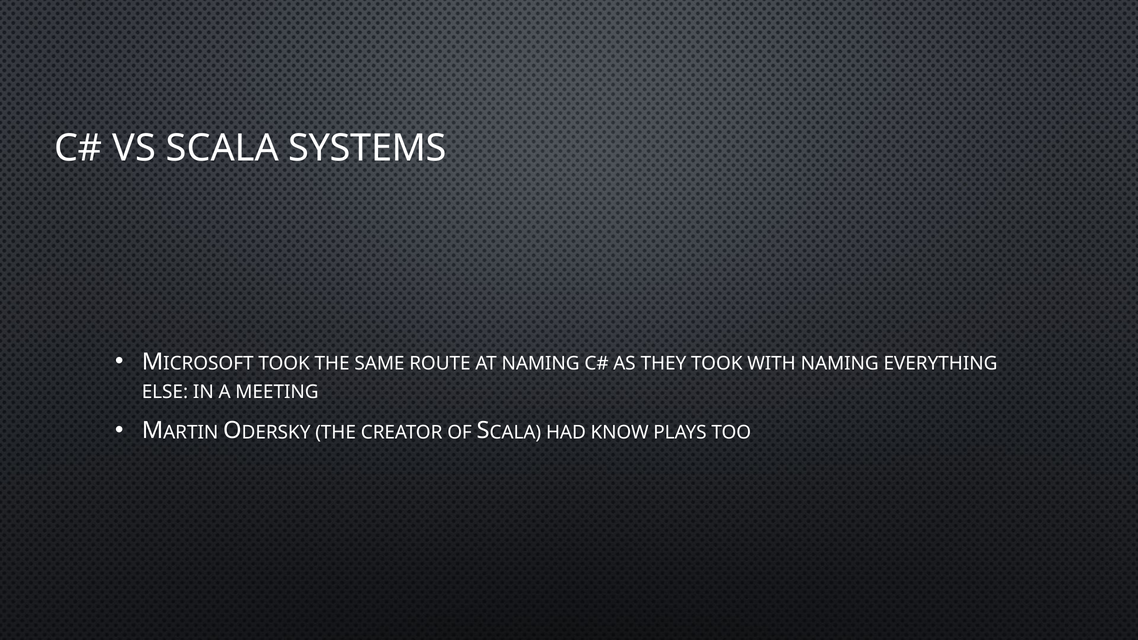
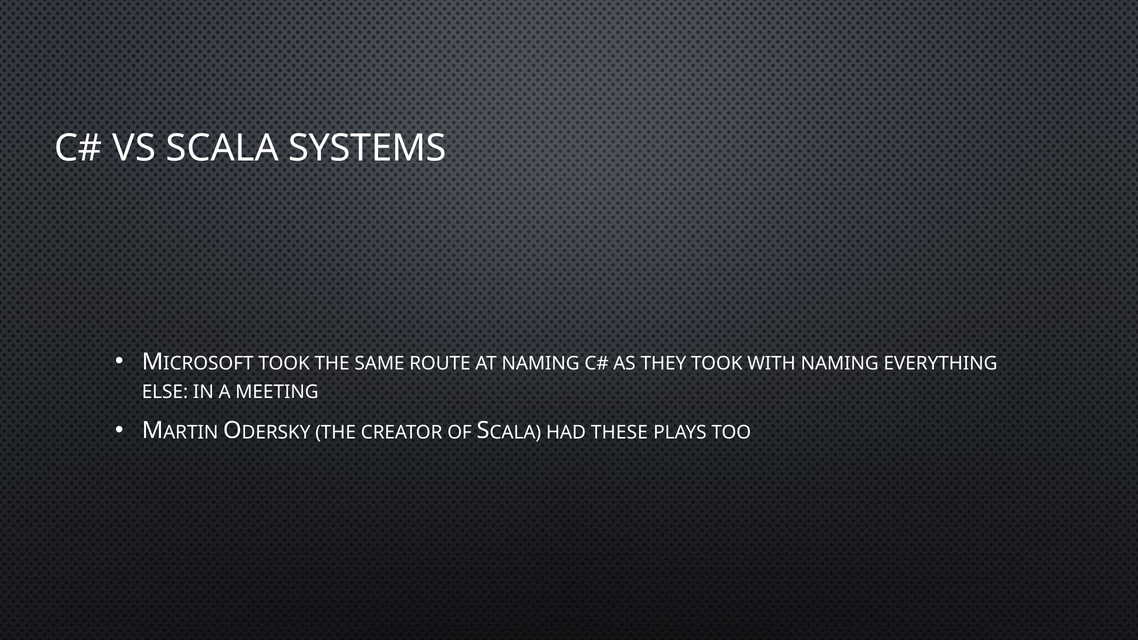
KNOW: KNOW -> THESE (619, 432)
